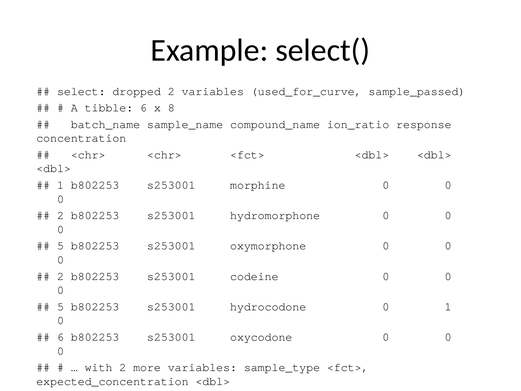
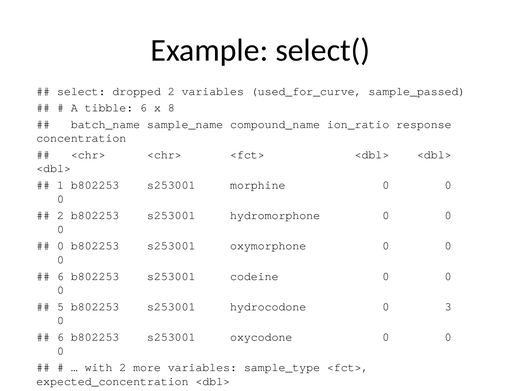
5: 5 -> 0 (61, 246)
2: 2 -> 6 (61, 276)
0 1: 1 -> 3 (448, 306)
